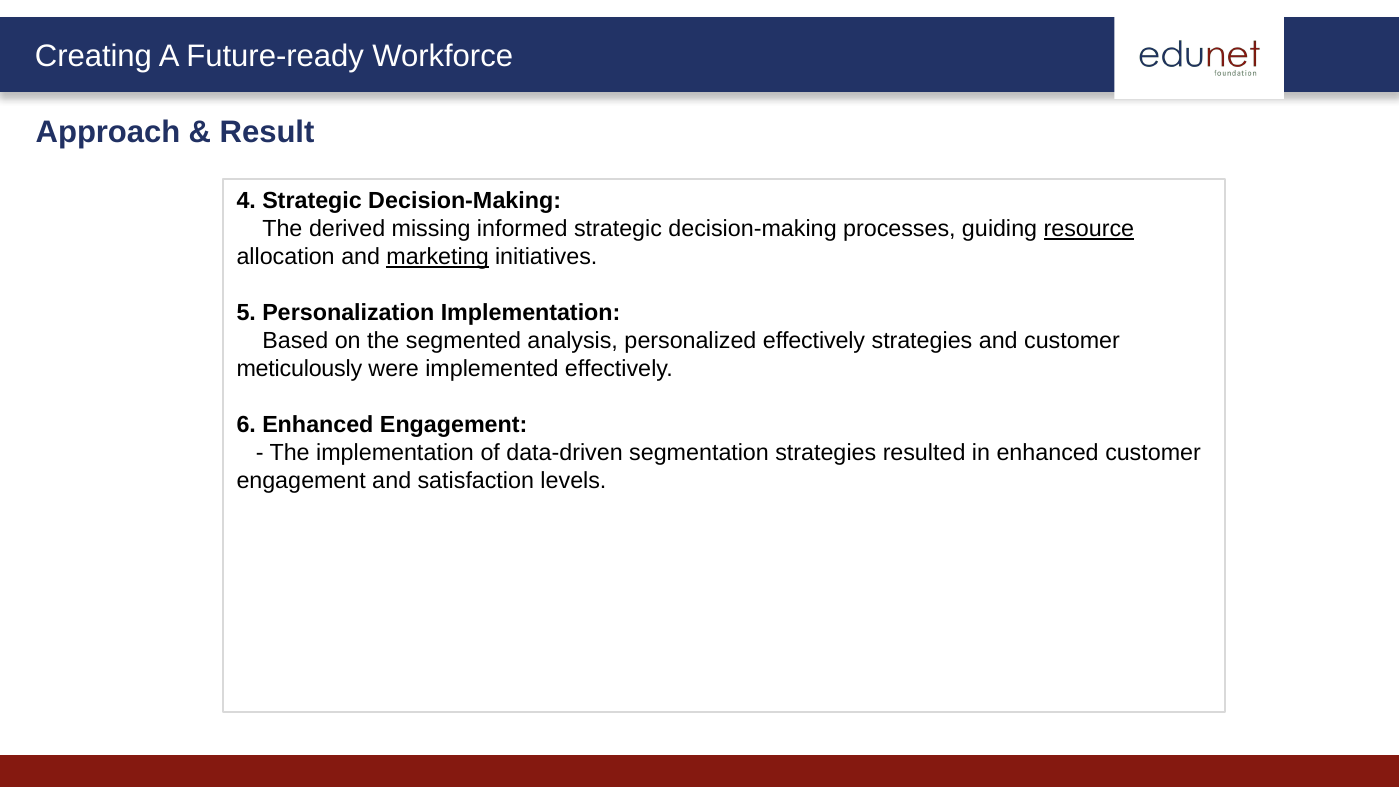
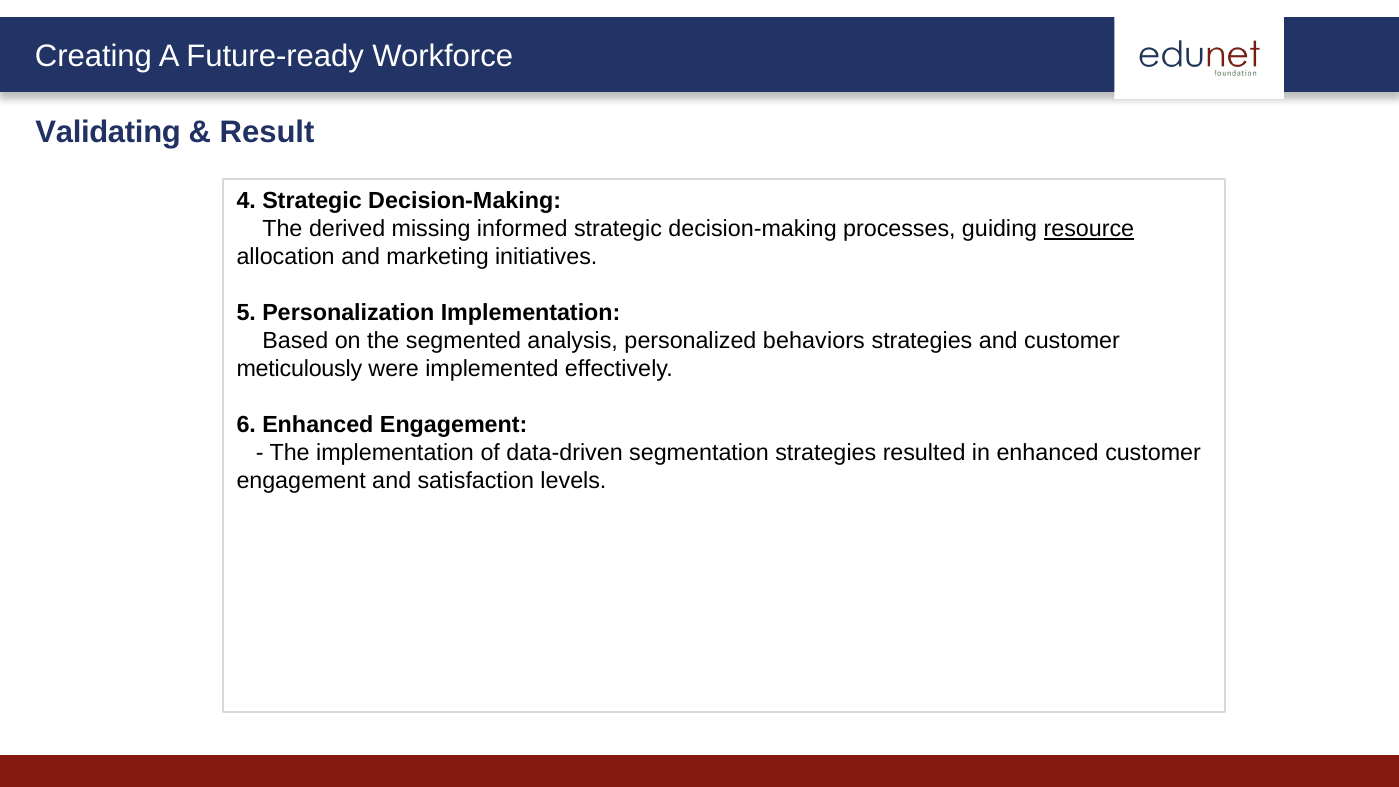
Approach: Approach -> Validating (108, 132)
marketing underline: present -> none (438, 257)
personalized effectively: effectively -> behaviors (814, 341)
